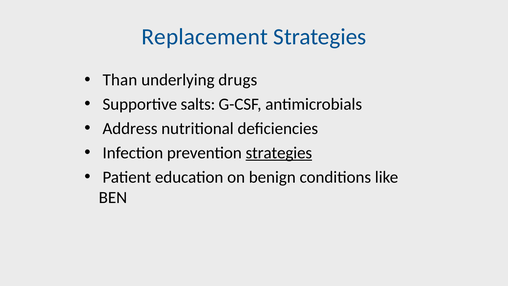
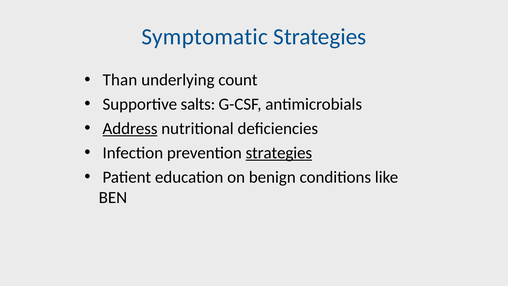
Replacement: Replacement -> Symptomatic (205, 37)
drugs: drugs -> count (238, 80)
Address underline: none -> present (130, 129)
